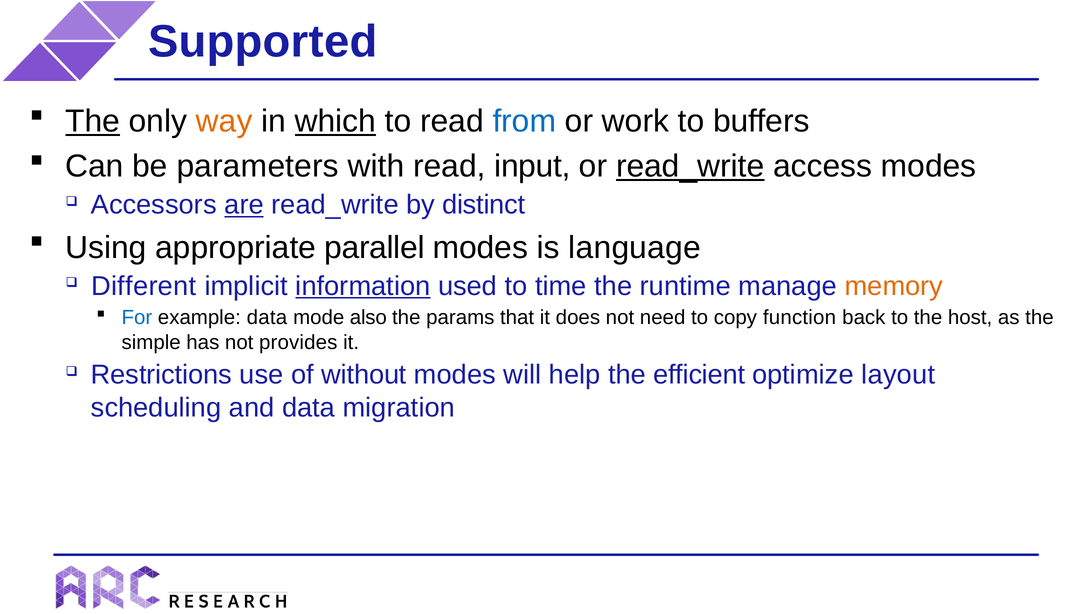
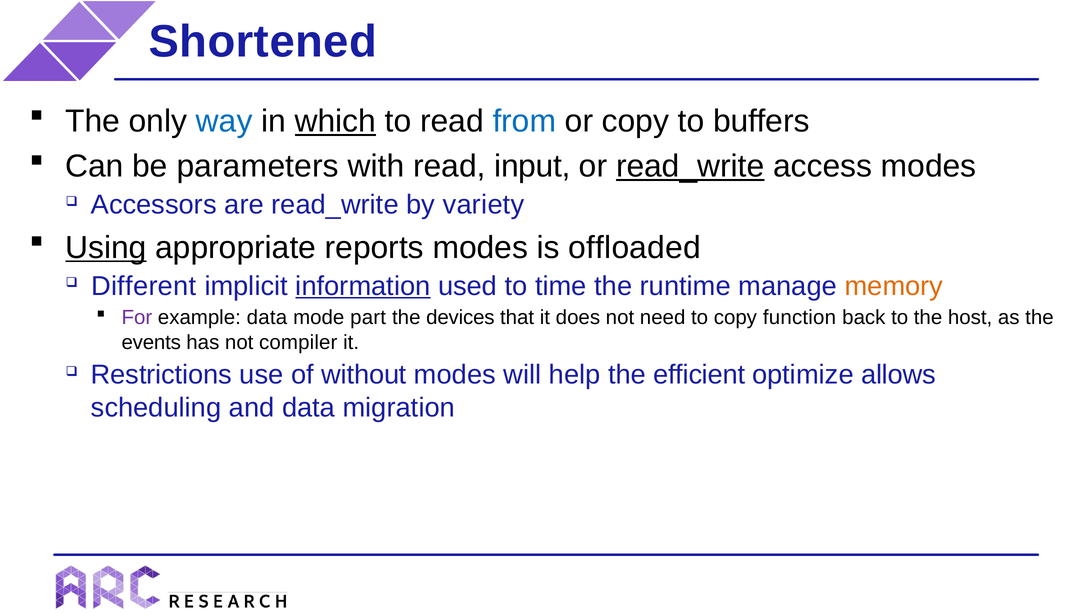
Supported: Supported -> Shortened (263, 42)
The underline: present -> none (93, 121)
way colour: orange -> blue (224, 121)
or work: work -> copy (635, 121)
are underline: present -> none (244, 205)
distinct: distinct -> variety (483, 205)
Using underline: none -> present (106, 248)
parallel: parallel -> reports (374, 248)
language: language -> offloaded (635, 248)
For colour: blue -> purple (137, 318)
also: also -> part (368, 318)
params: params -> devices (460, 318)
simple: simple -> events (151, 342)
provides: provides -> compiler (298, 342)
layout: layout -> allows (899, 375)
